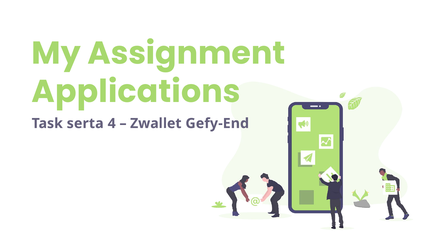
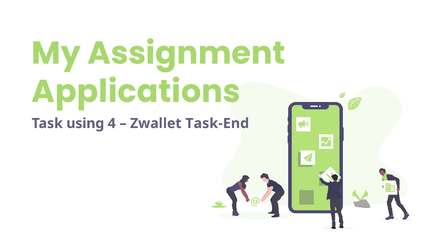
serta: serta -> using (85, 123)
Gefy-End: Gefy-End -> Task-End (217, 123)
